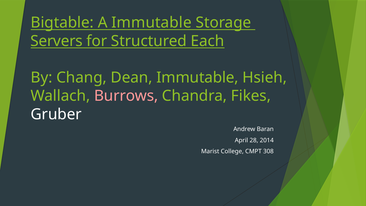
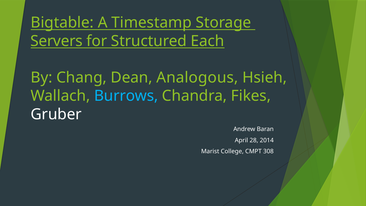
A Immutable: Immutable -> Timestamp (152, 23)
Dean Immutable: Immutable -> Analogous (197, 78)
Burrows colour: pink -> light blue (126, 96)
